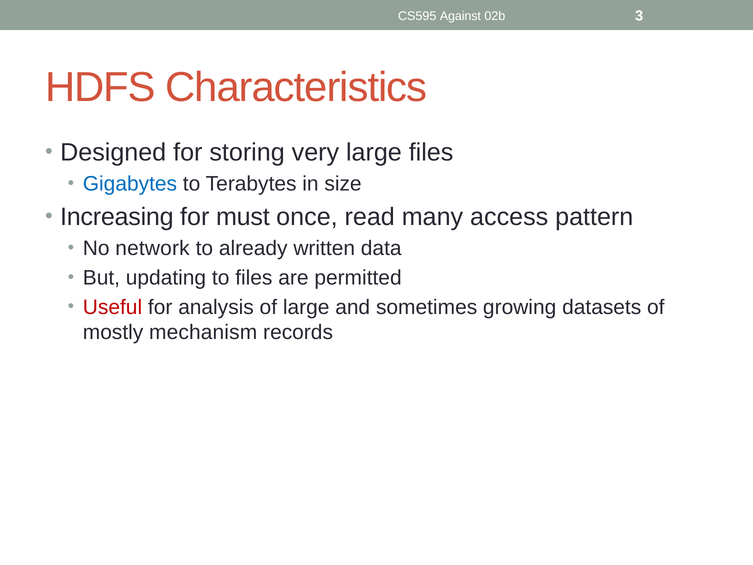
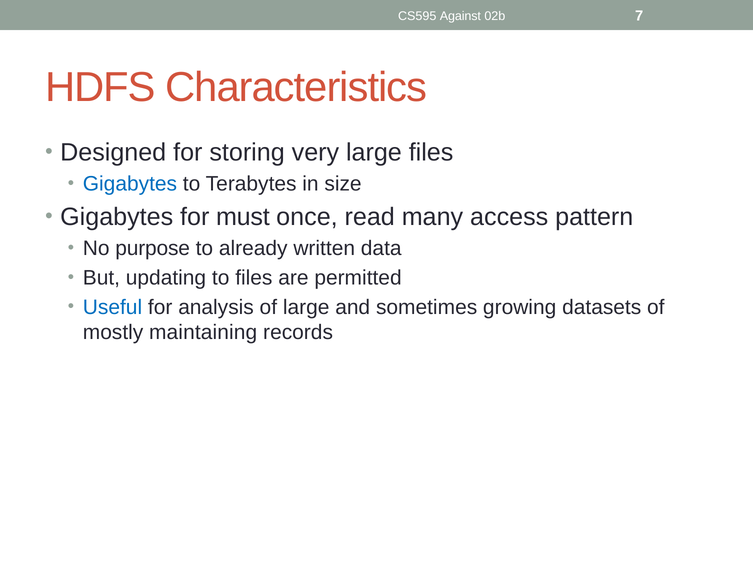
3: 3 -> 7 (639, 16)
Increasing: Increasing -> Gigabytes (117, 217)
network: network -> purpose (153, 248)
Useful colour: red -> blue (112, 307)
mechanism: mechanism -> maintaining (203, 332)
